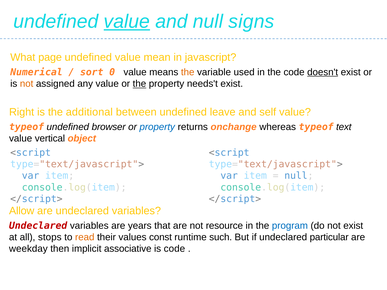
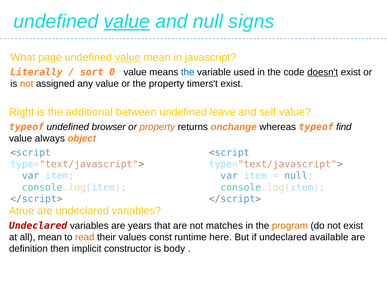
value underline: none -> present (128, 57)
Numerical: Numerical -> Literally (36, 72)
the colour: orange -> blue (188, 72)
the underline: present -> none (139, 84)
needs't: needs't -> timers't (202, 84)
property colour: blue -> orange (157, 127)
text: text -> find (344, 127)
vertical: vertical -> always (50, 139)
Allow: Allow -> Atrue (22, 211)
resource: resource -> matches (224, 226)
program colour: blue -> orange (290, 226)
all stops: stops -> mean (50, 237)
such: such -> here (221, 237)
particular: particular -> available (329, 237)
weekday: weekday -> definition (28, 249)
associative: associative -> constructor (128, 249)
is code: code -> body (174, 249)
